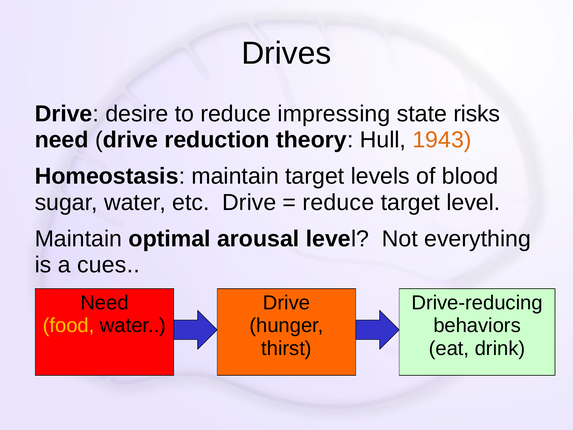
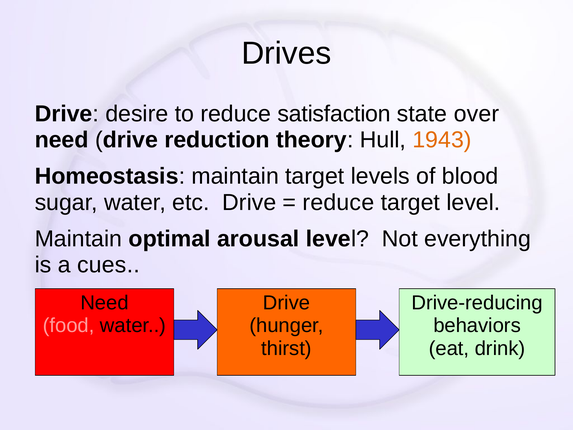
impressing: impressing -> satisfaction (334, 114)
risks: risks -> over (477, 114)
food colour: yellow -> pink (69, 326)
